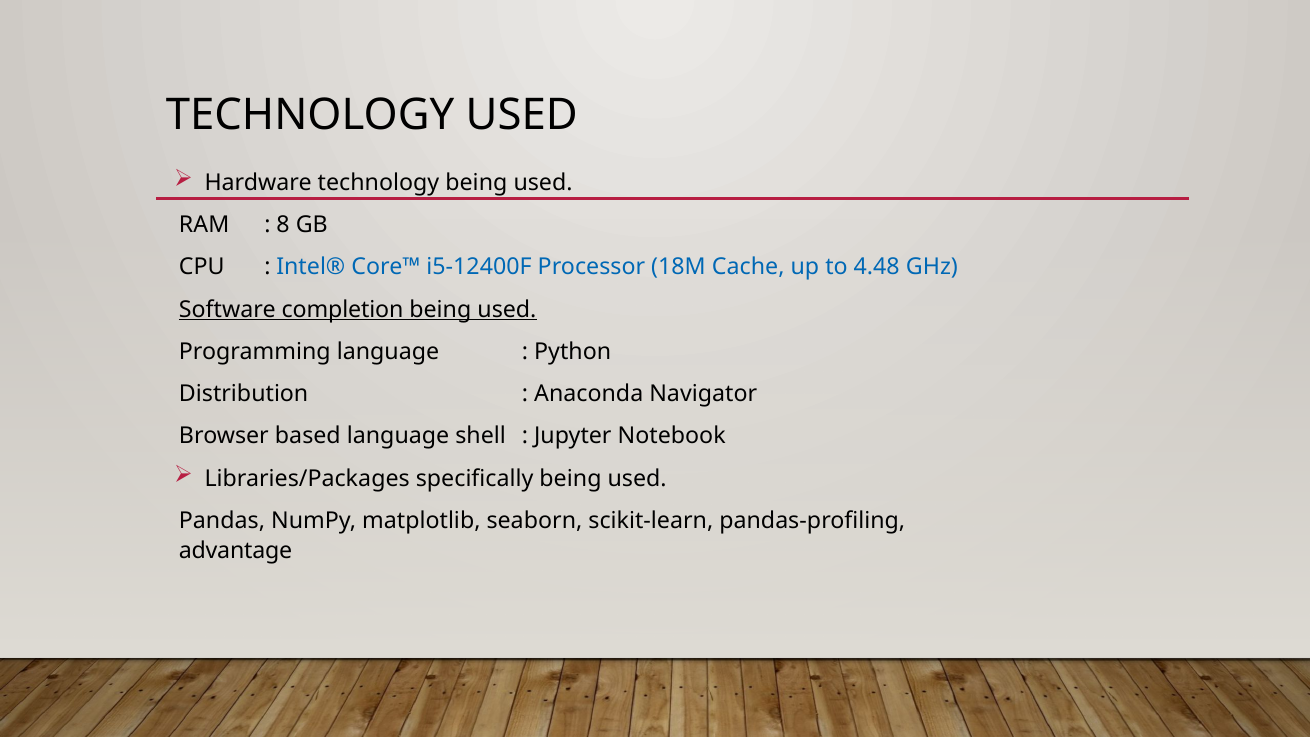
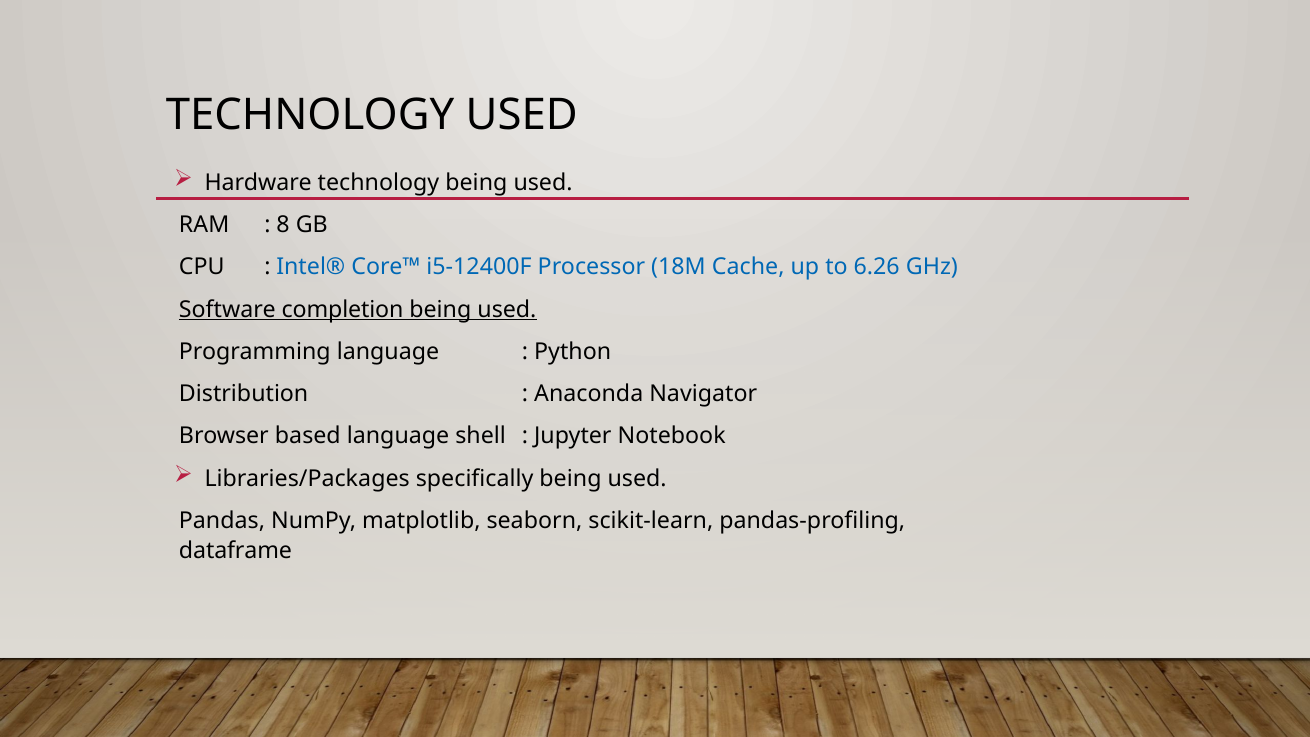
4.48: 4.48 -> 6.26 (877, 267)
advantage: advantage -> dataframe (235, 551)
